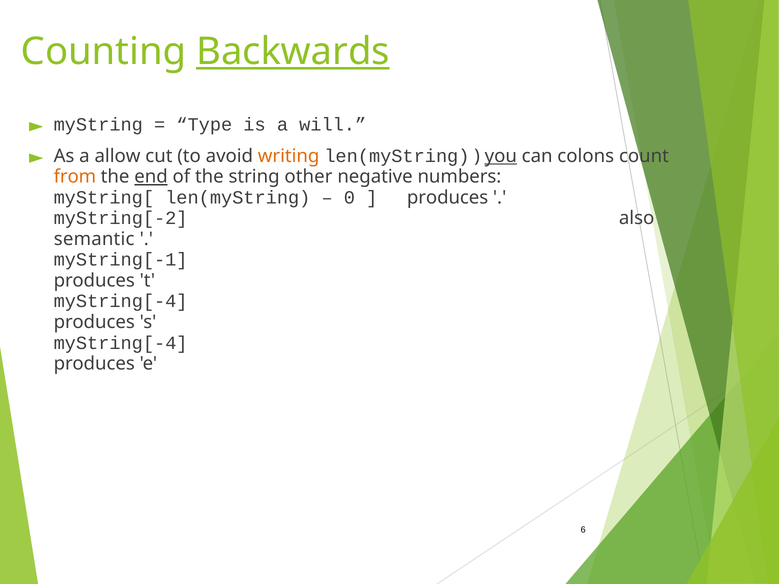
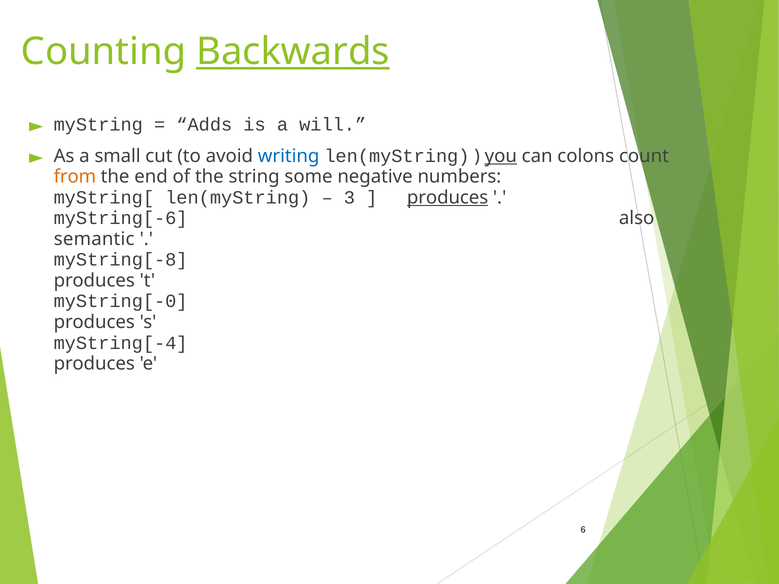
Type: Type -> Adds (204, 125)
allow: allow -> small (118, 156)
writing colour: orange -> blue (289, 156)
end underline: present -> none (151, 177)
other: other -> some (309, 177)
0: 0 -> 3 (349, 198)
produces underline: none -> present (448, 198)
myString[-2: myString[-2 -> myString[-6 (121, 218)
myString[-1: myString[-1 -> myString[-8 (121, 260)
myString[-4: myString[-4 -> myString[-0 (121, 301)
